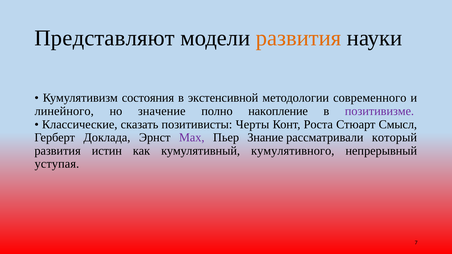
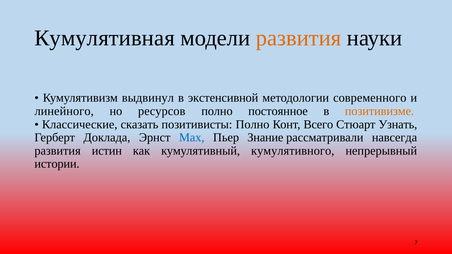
Представляют: Представляют -> Кумулятивная (105, 38)
состояния: состояния -> выдвинул (148, 98)
значение: значение -> ресурсов (162, 111)
накопление: накопление -> постоянное (278, 111)
позитивизме colour: purple -> orange (379, 111)
позитивисты Черты: Черты -> Полно (253, 124)
Роста: Роста -> Всего (318, 124)
Смысл: Смысл -> Узнать (398, 124)
Мах colour: purple -> blue (192, 138)
который: который -> навсегда (395, 138)
уступая: уступая -> истории (57, 164)
